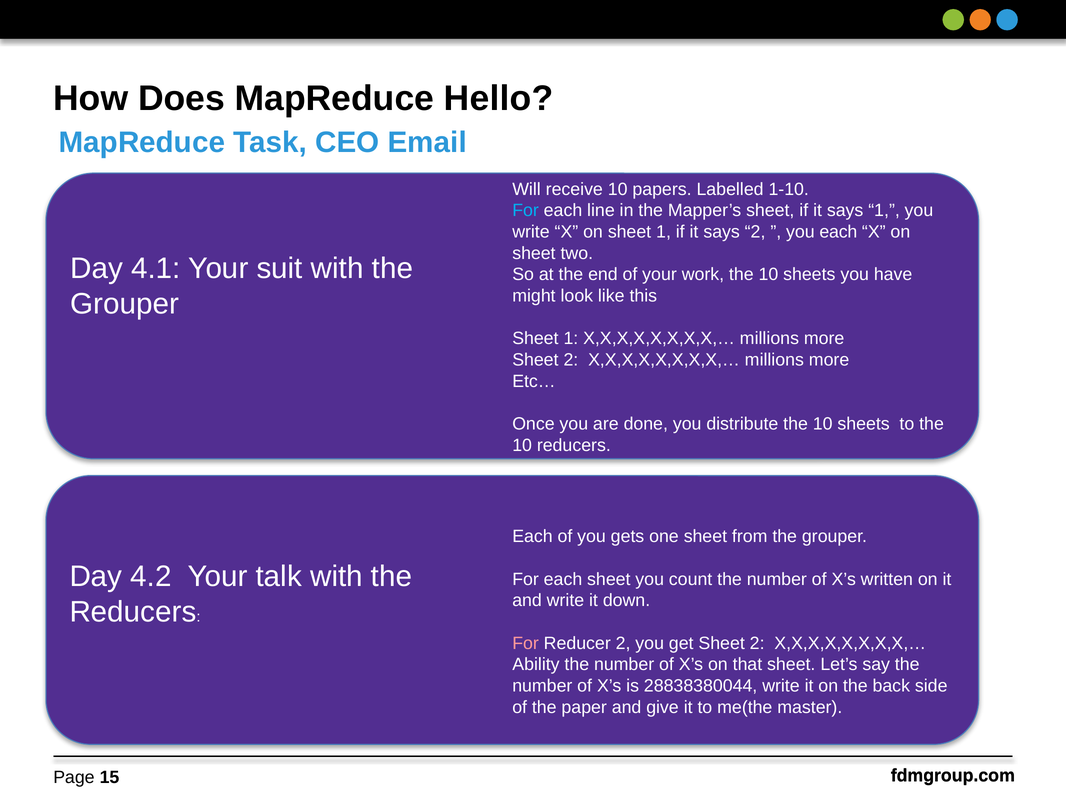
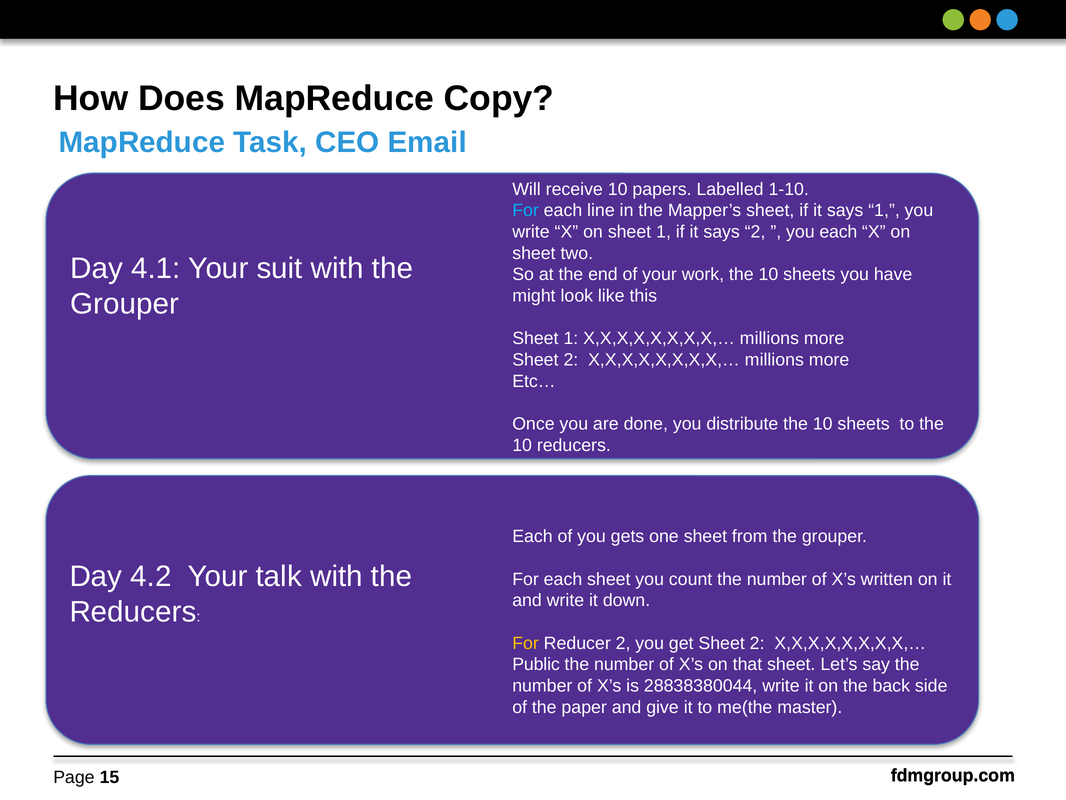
Hello: Hello -> Copy (499, 98)
For colour: pink -> yellow (526, 643)
Ability: Ability -> Public (536, 664)
